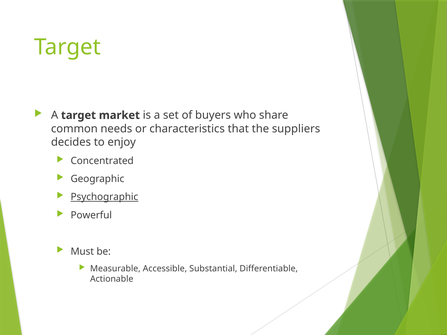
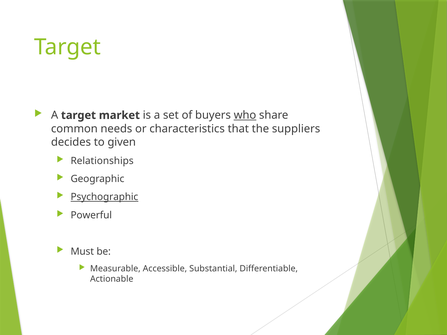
who underline: none -> present (245, 115)
enjoy: enjoy -> given (122, 142)
Concentrated: Concentrated -> Relationships (102, 161)
